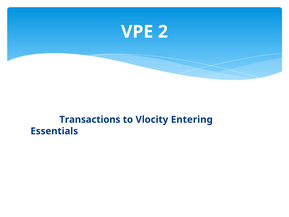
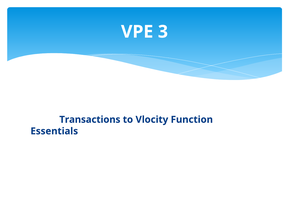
2: 2 -> 3 (163, 32)
Entering: Entering -> Function (192, 119)
